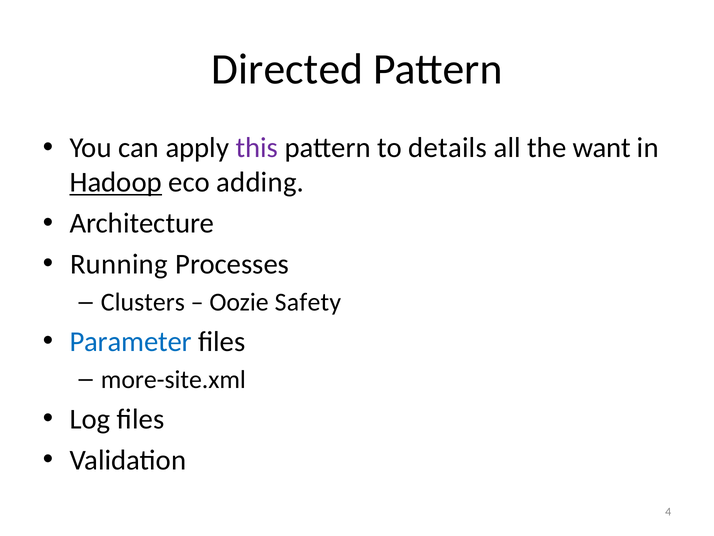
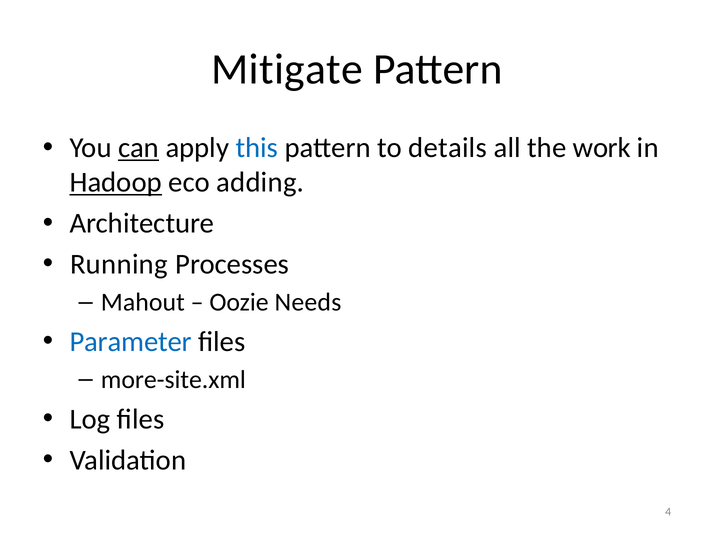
Directed: Directed -> Mitigate (287, 69)
can underline: none -> present (139, 148)
this colour: purple -> blue (257, 148)
want: want -> work (602, 148)
Clusters: Clusters -> Mahout (143, 302)
Safety: Safety -> Needs (308, 302)
